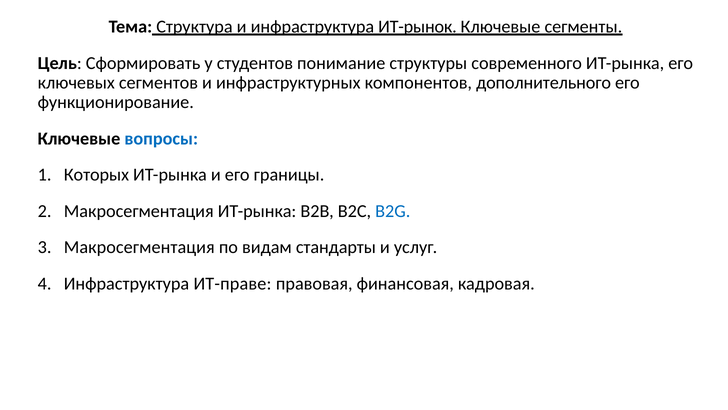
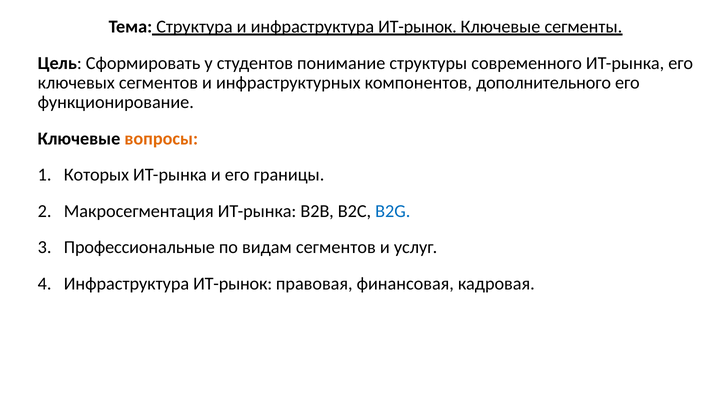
вопросы colour: blue -> orange (161, 138)
3 Макросегментация: Макросегментация -> Профессиональные (139, 247)
видам стандарты: стандарты -> сегментов (336, 247)
4 Инфраструктура ИТ-праве: ИТ-праве -> ИТ-рынок (233, 283)
